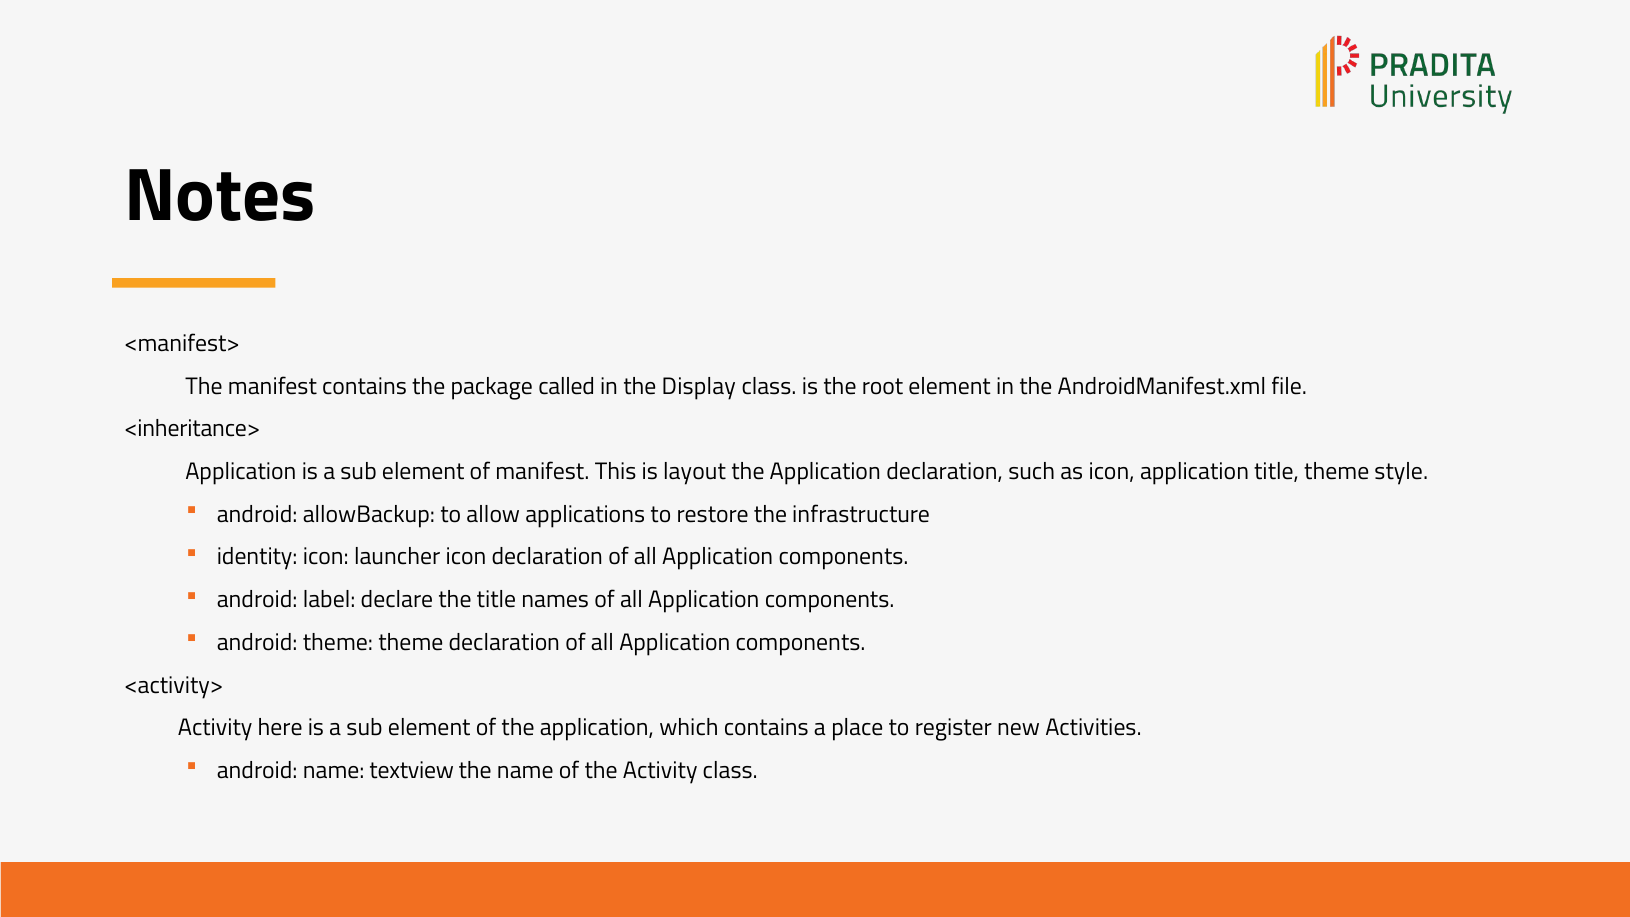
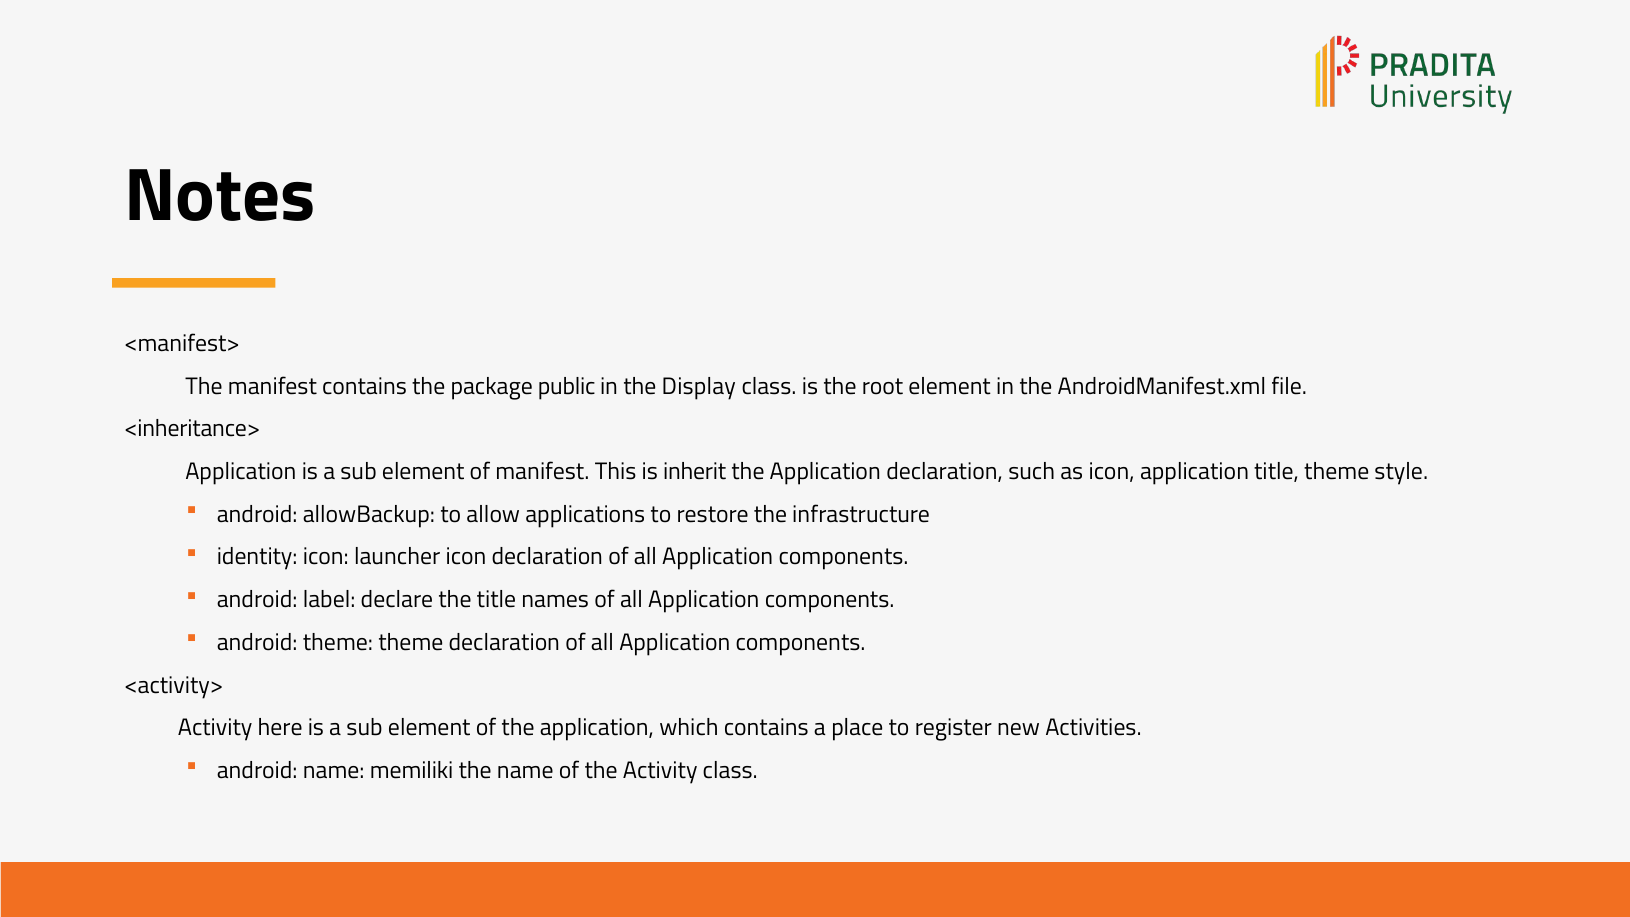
called: called -> public (567, 386)
layout: layout -> inherit (695, 472)
textview: textview -> memiliki (412, 771)
